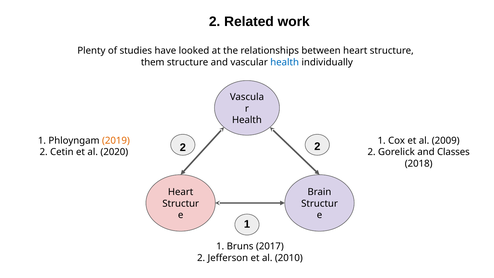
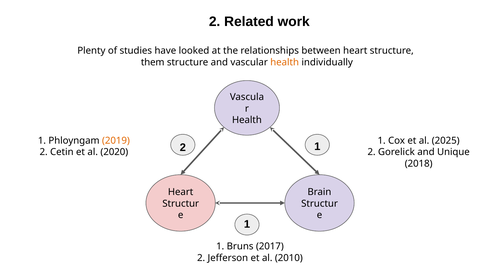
health colour: blue -> orange (285, 62)
2009: 2009 -> 2025 (446, 141)
2 2: 2 -> 1 (317, 146)
Classes: Classes -> Unique (453, 152)
